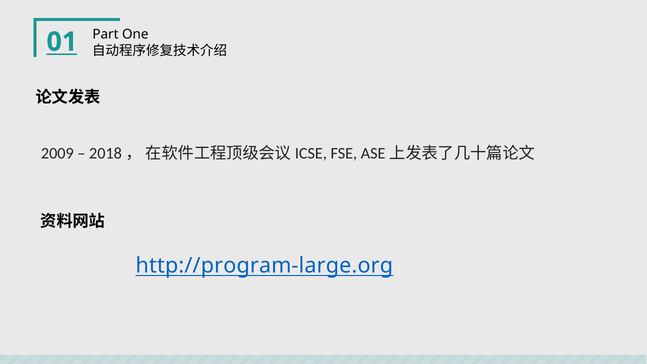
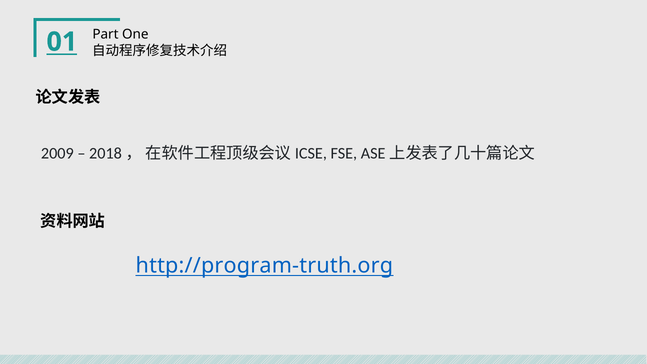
http://program-large.org: http://program-large.org -> http://program-truth.org (264, 265)
